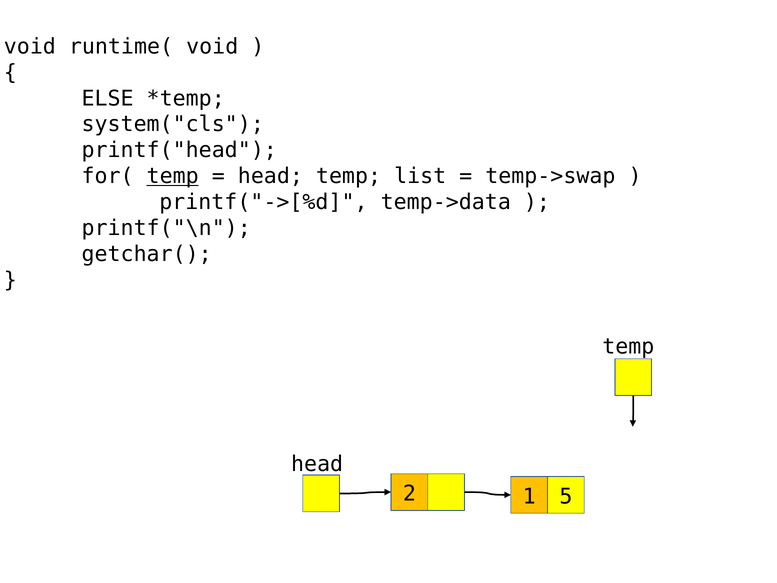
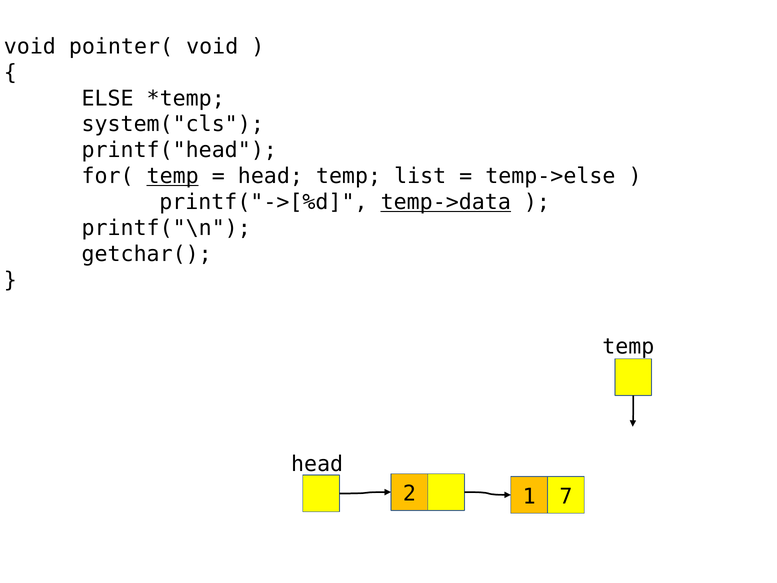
runtime(: runtime( -> pointer( (121, 47)
temp->swap: temp->swap -> temp->else (550, 176)
temp->data underline: none -> present (446, 202)
5: 5 -> 7 (566, 496)
